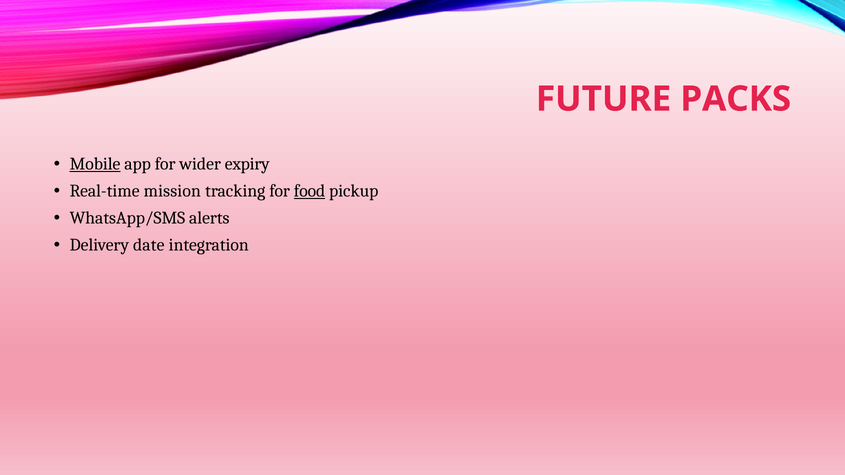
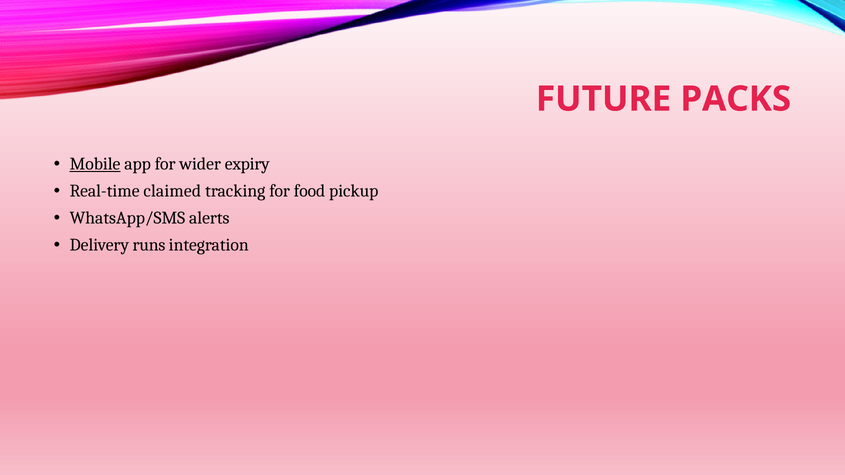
mission: mission -> claimed (172, 191)
food underline: present -> none (310, 191)
date: date -> runs (149, 245)
